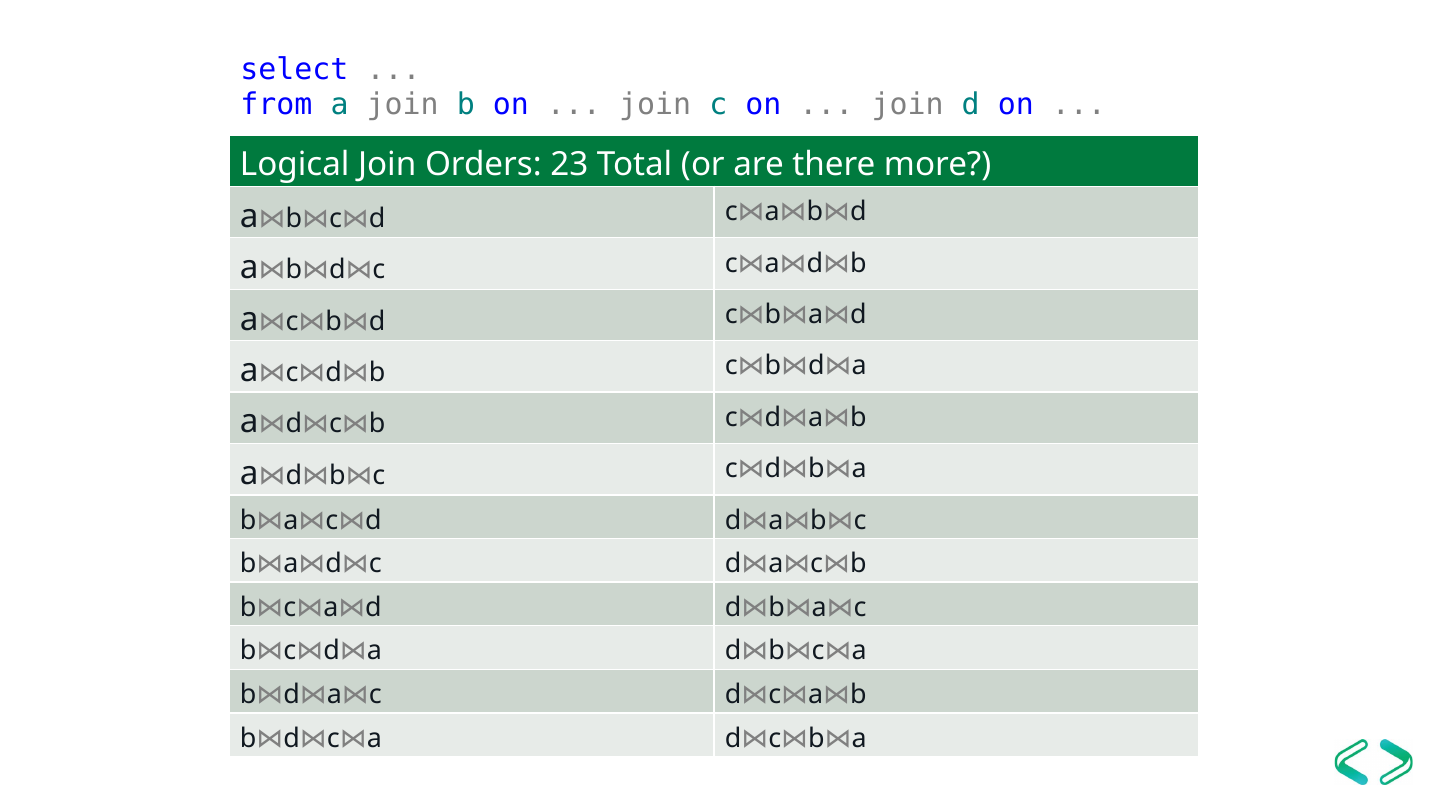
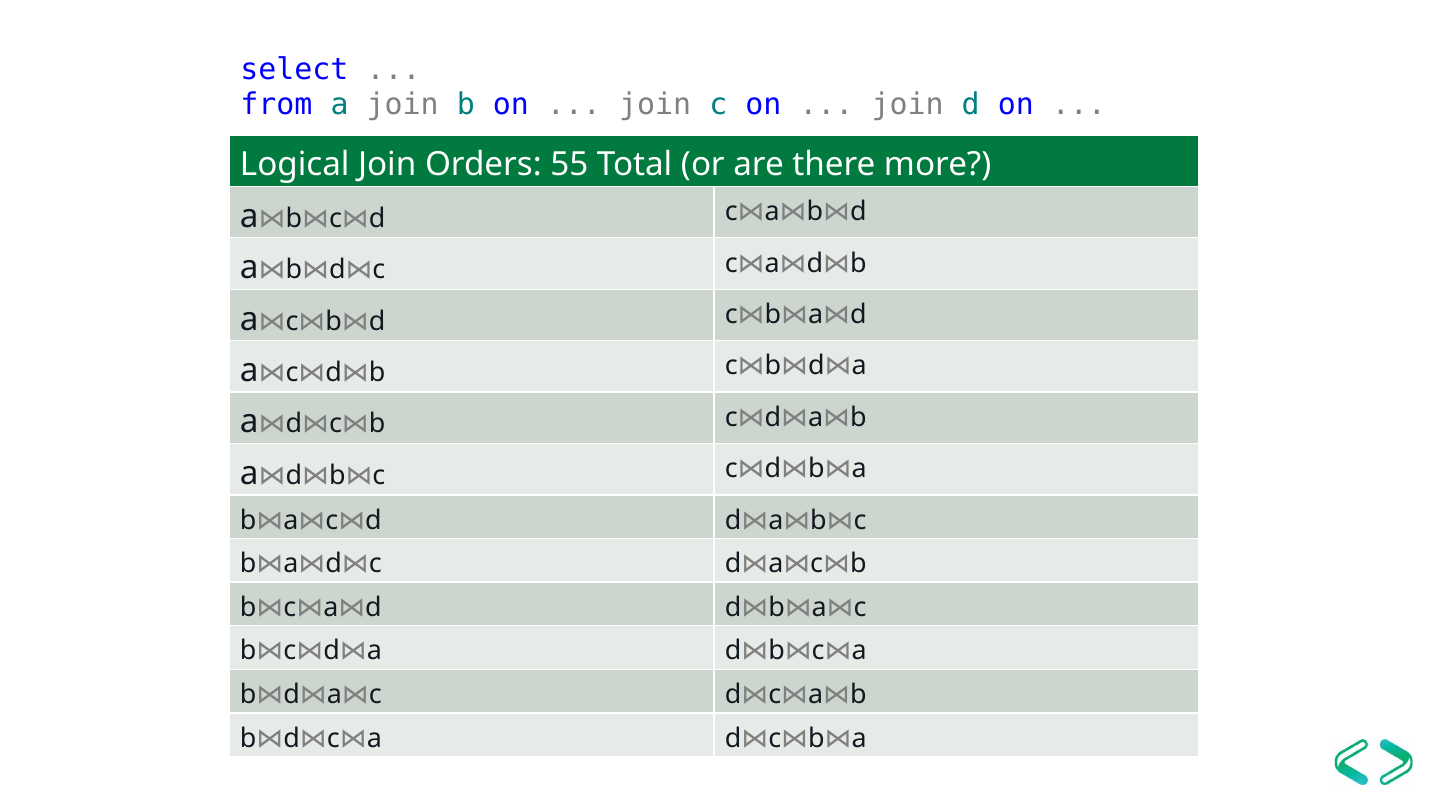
23: 23 -> 55 (569, 165)
